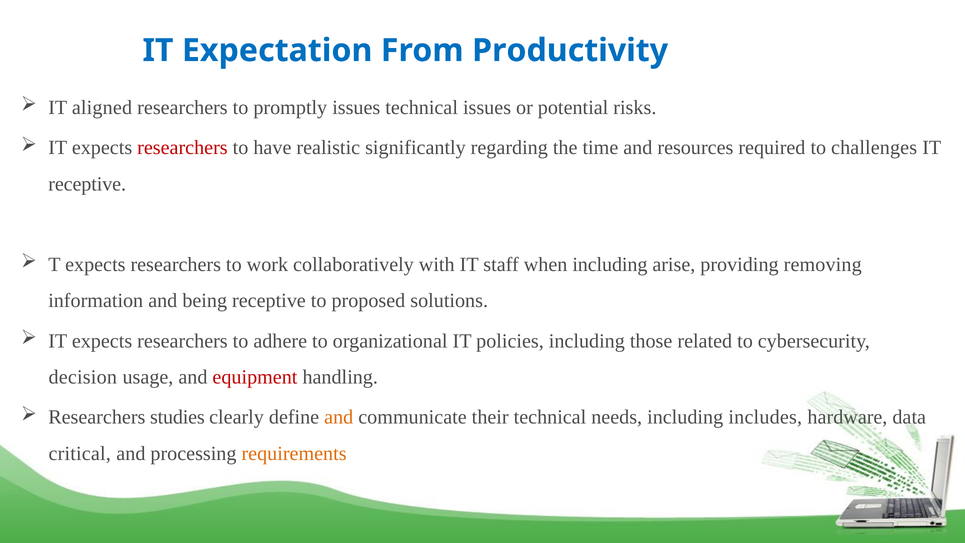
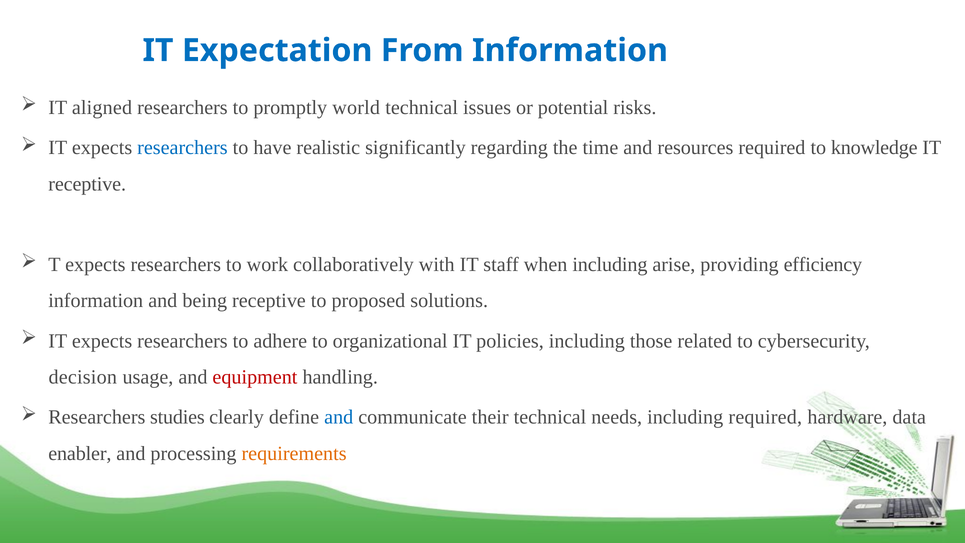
From Productivity: Productivity -> Information (570, 50)
promptly issues: issues -> world (356, 108)
researchers colour: red -> blue (182, 148)
challenges: challenges -> knowledge (874, 148)
removing: removing -> efficiency (823, 264)
and colour: orange -> blue (339, 417)
including includes: includes -> required (765, 417)
critical: critical -> enabler (80, 453)
